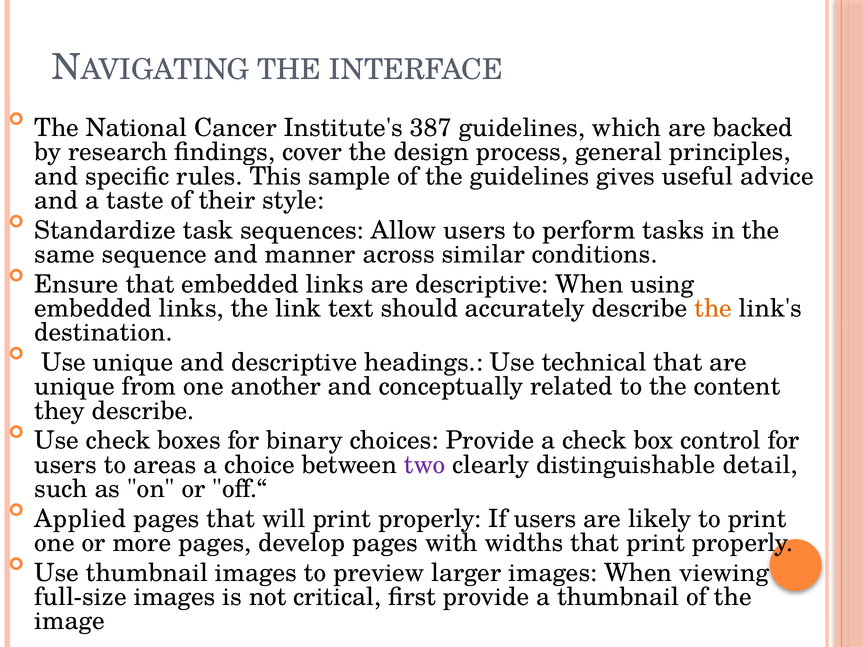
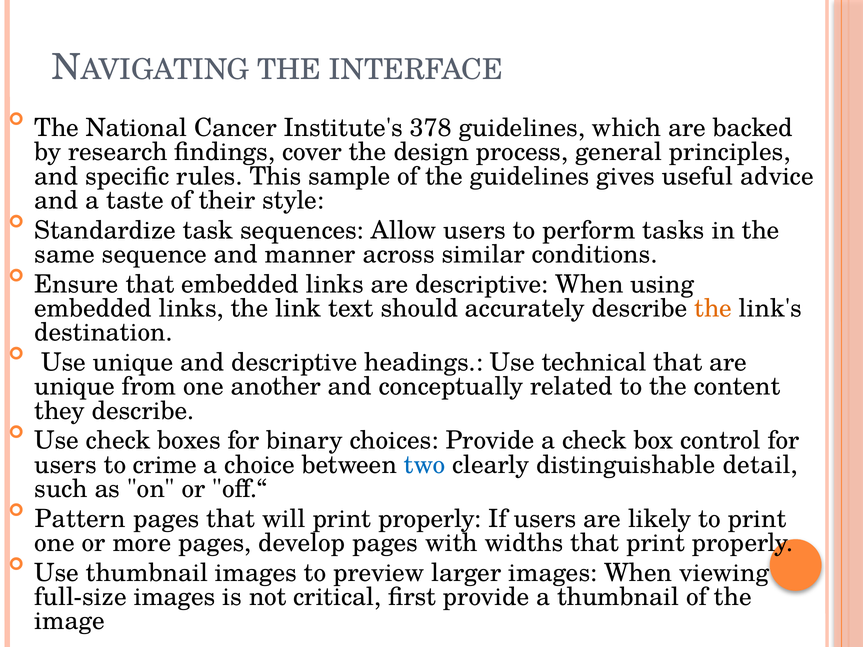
387: 387 -> 378 (431, 128)
areas: areas -> crime (165, 465)
two colour: purple -> blue (425, 465)
Applied: Applied -> Pattern (80, 519)
